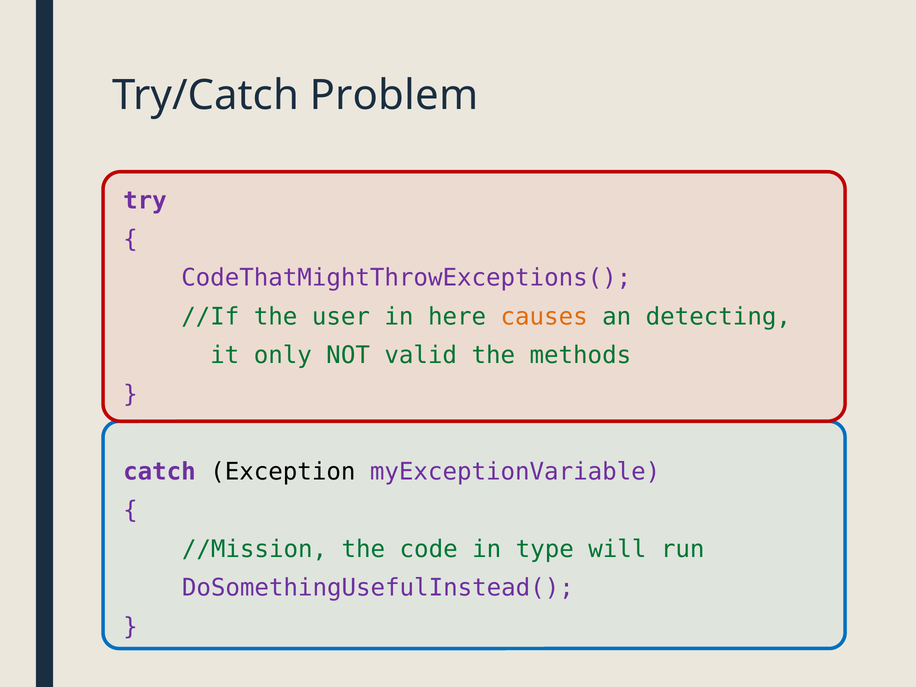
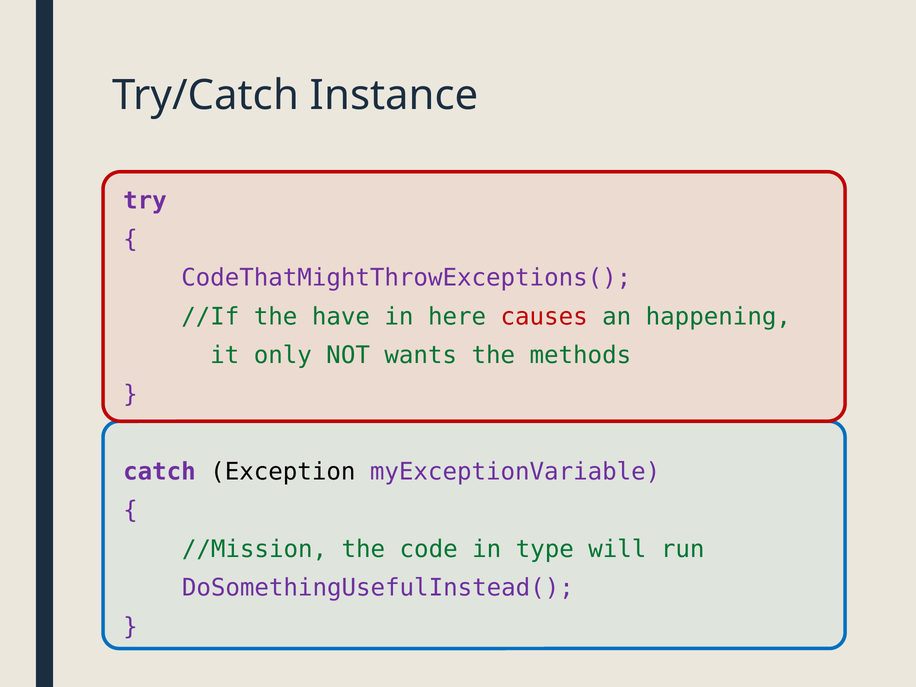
Problem: Problem -> Instance (394, 95)
user: user -> have (341, 317)
causes colour: orange -> red (544, 317)
detecting: detecting -> happening (718, 317)
valid: valid -> wants (421, 355)
